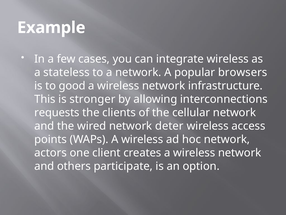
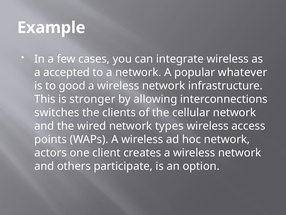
stateless: stateless -> accepted (67, 72)
browsers: browsers -> whatever (243, 72)
requests: requests -> switches (57, 112)
deter: deter -> types (169, 126)
